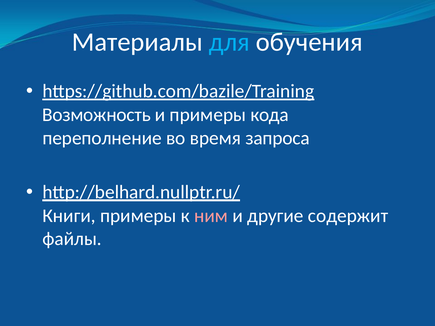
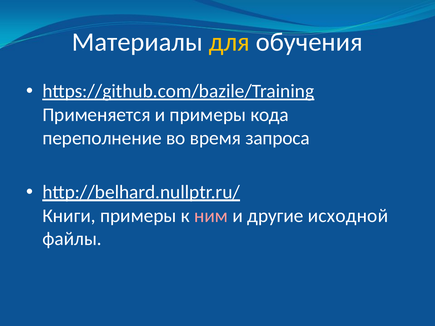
для colour: light blue -> yellow (229, 42)
Возможность: Возможность -> Применяется (96, 115)
содержит: содержит -> исходной (348, 216)
